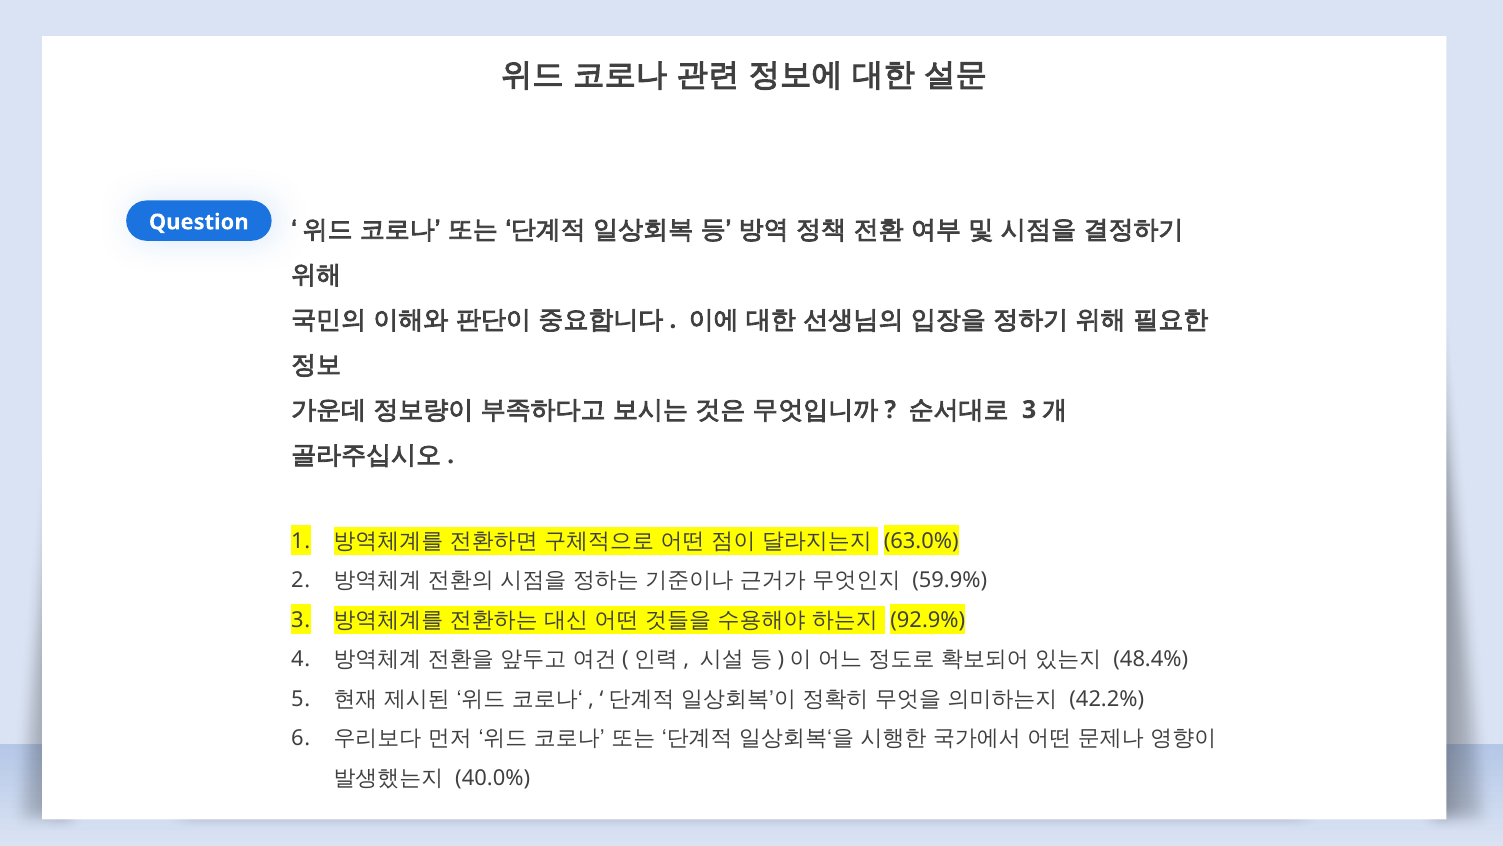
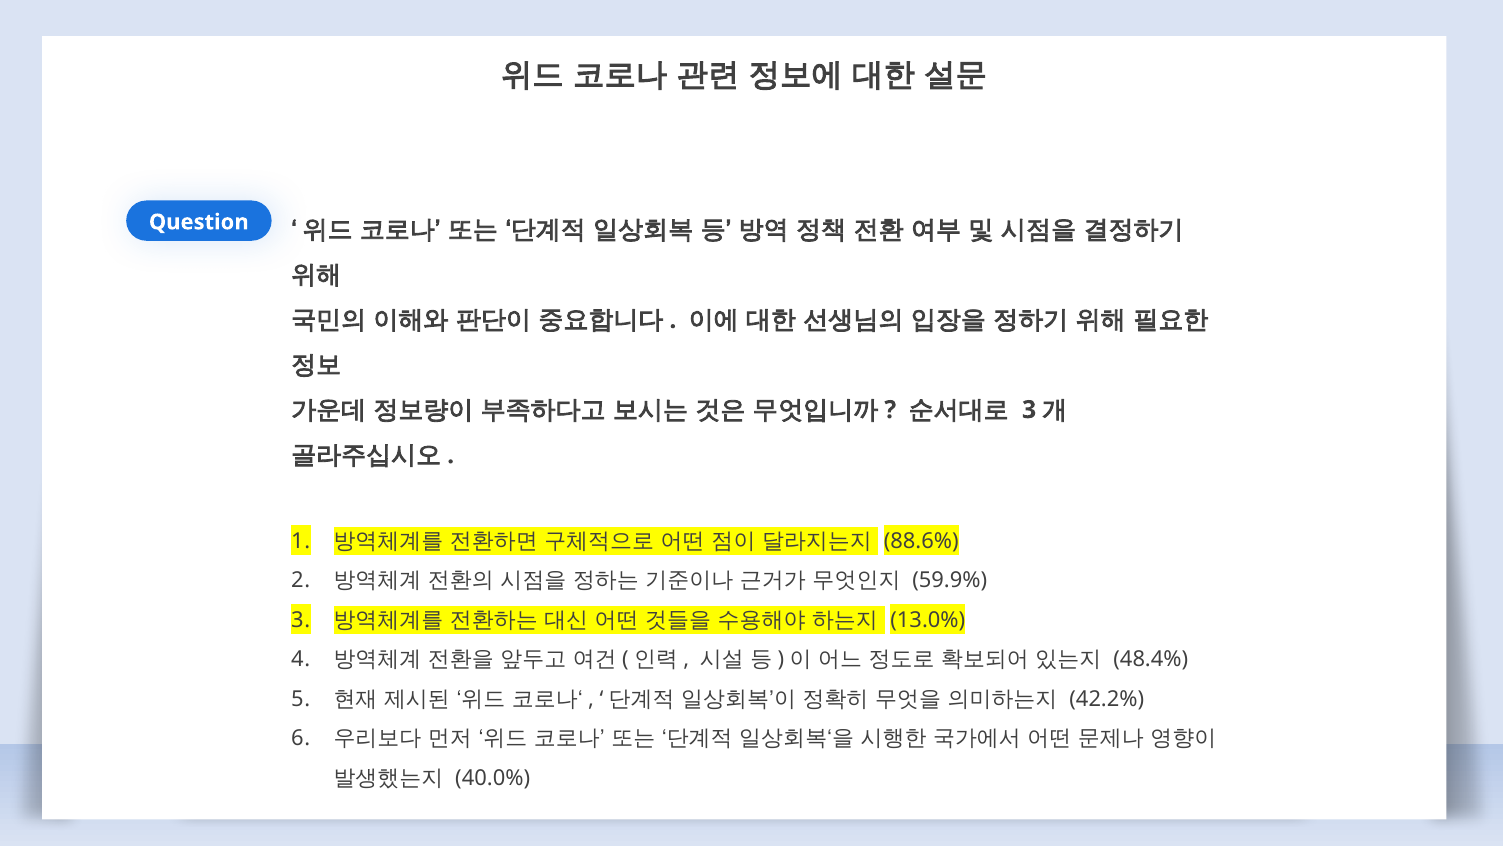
63.0%: 63.0% -> 88.6% (921, 541)
92.9%: 92.9% -> 13.0% (928, 620)
